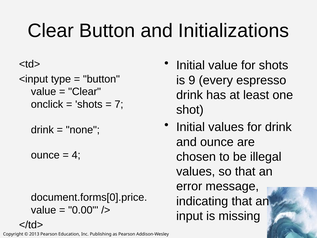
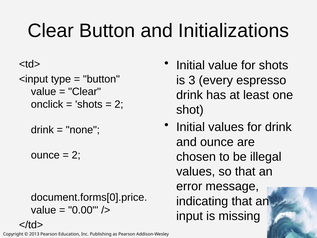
9: 9 -> 3 (192, 80)
7: 7 -> 2 (119, 104)
4: 4 -> 2 (76, 155)
